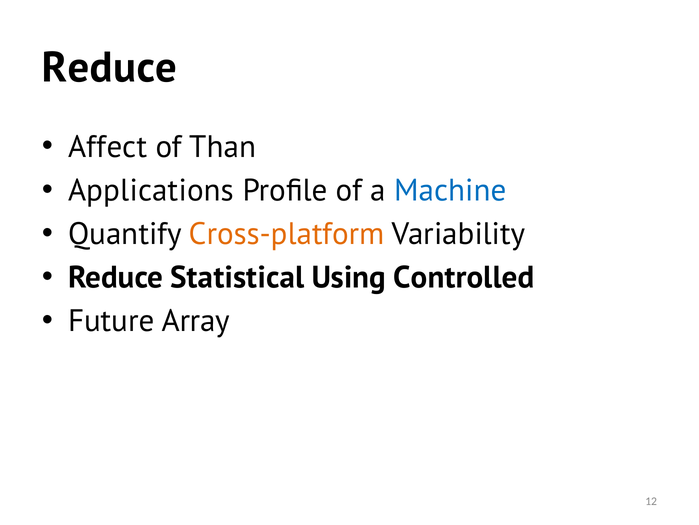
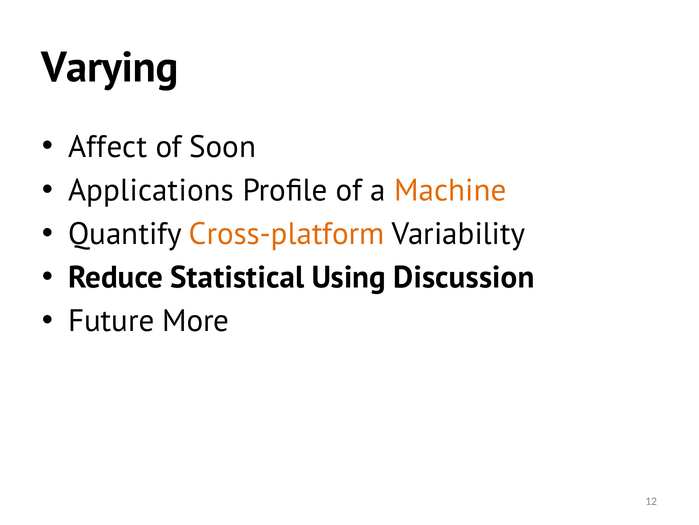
Reduce: Reduce -> Varying (110, 68)
Than: Than -> Soon (223, 147)
Machine colour: blue -> orange (450, 190)
Controlled: Controlled -> Discussion (464, 277)
Array: Array -> More (196, 321)
